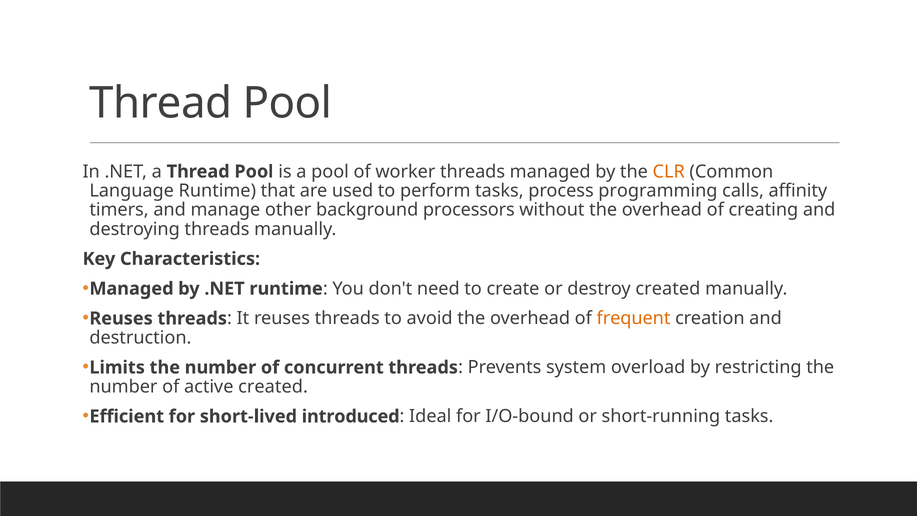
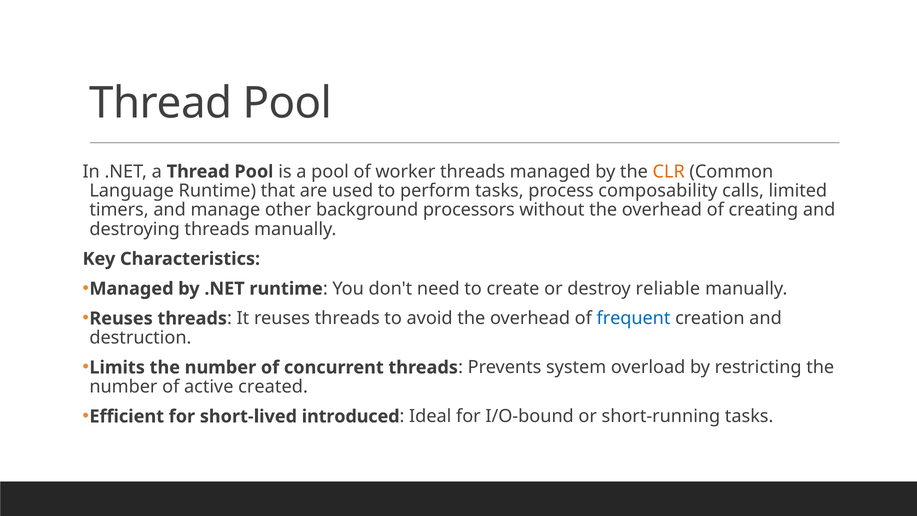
programming: programming -> composability (658, 191)
affinity: affinity -> limited (798, 191)
destroy created: created -> reliable (668, 289)
frequent colour: orange -> blue (634, 318)
